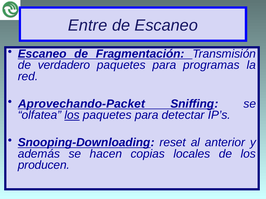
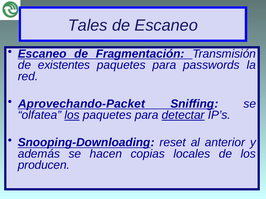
Entre: Entre -> Tales (88, 25)
verdadero: verdadero -> existentes (64, 65)
programas: programas -> passwords (211, 65)
detectar underline: none -> present (183, 115)
